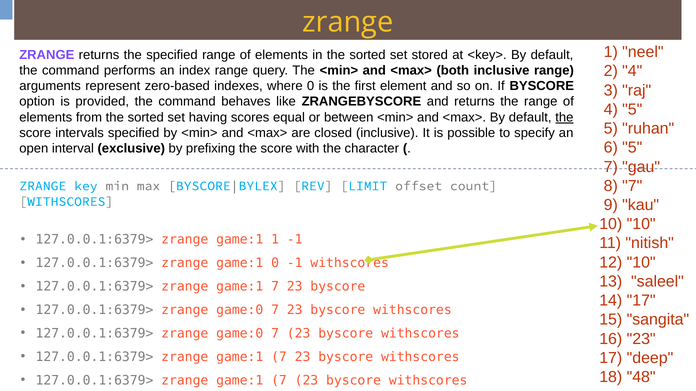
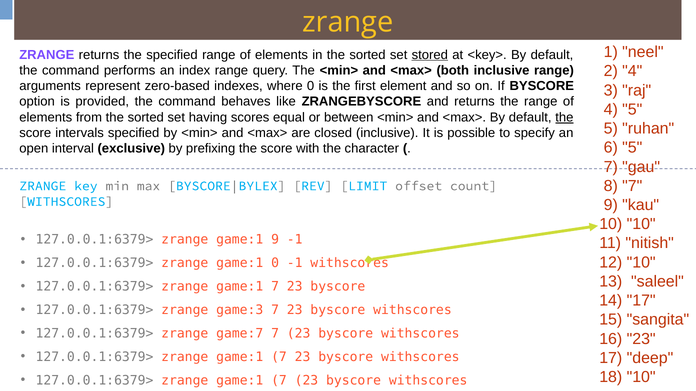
stored underline: none -> present (430, 55)
game:1 1: 1 -> 9 (275, 240)
game:0: game:0 -> game:3 (240, 310)
game:0: game:0 -> game:7 (240, 334)
18 48: 48 -> 10 (641, 377)
